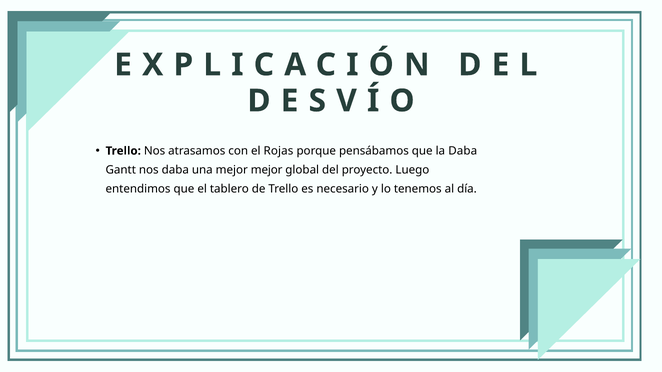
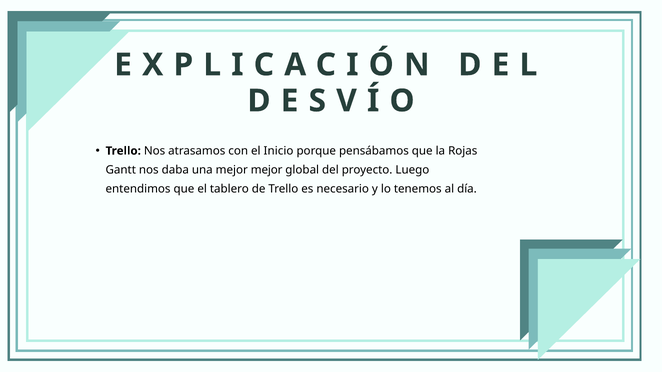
Rojas: Rojas -> Inicio (279, 151)
la Daba: Daba -> Rojas (463, 151)
